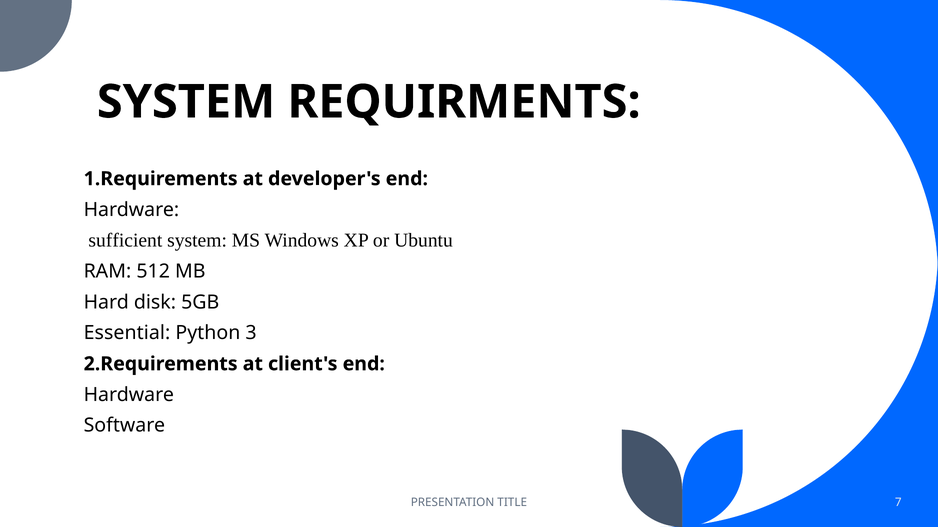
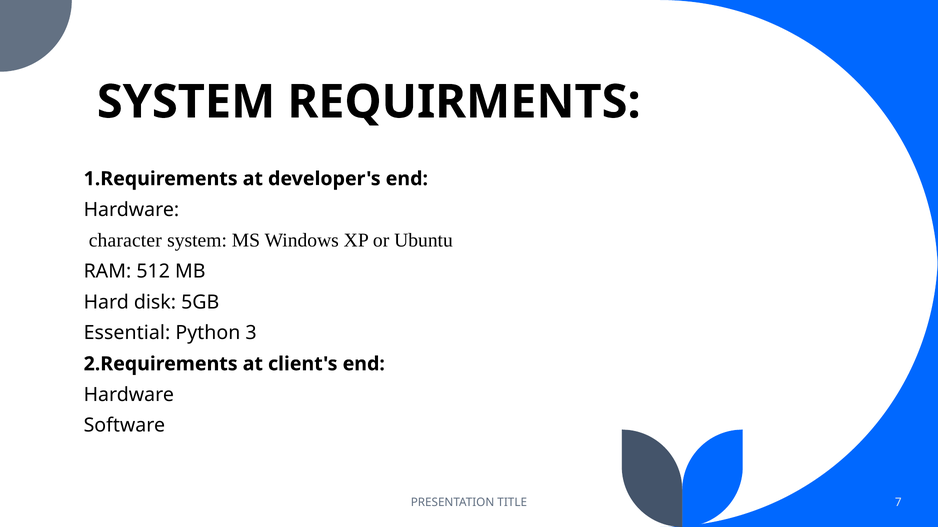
sufficient: sufficient -> character (125, 241)
